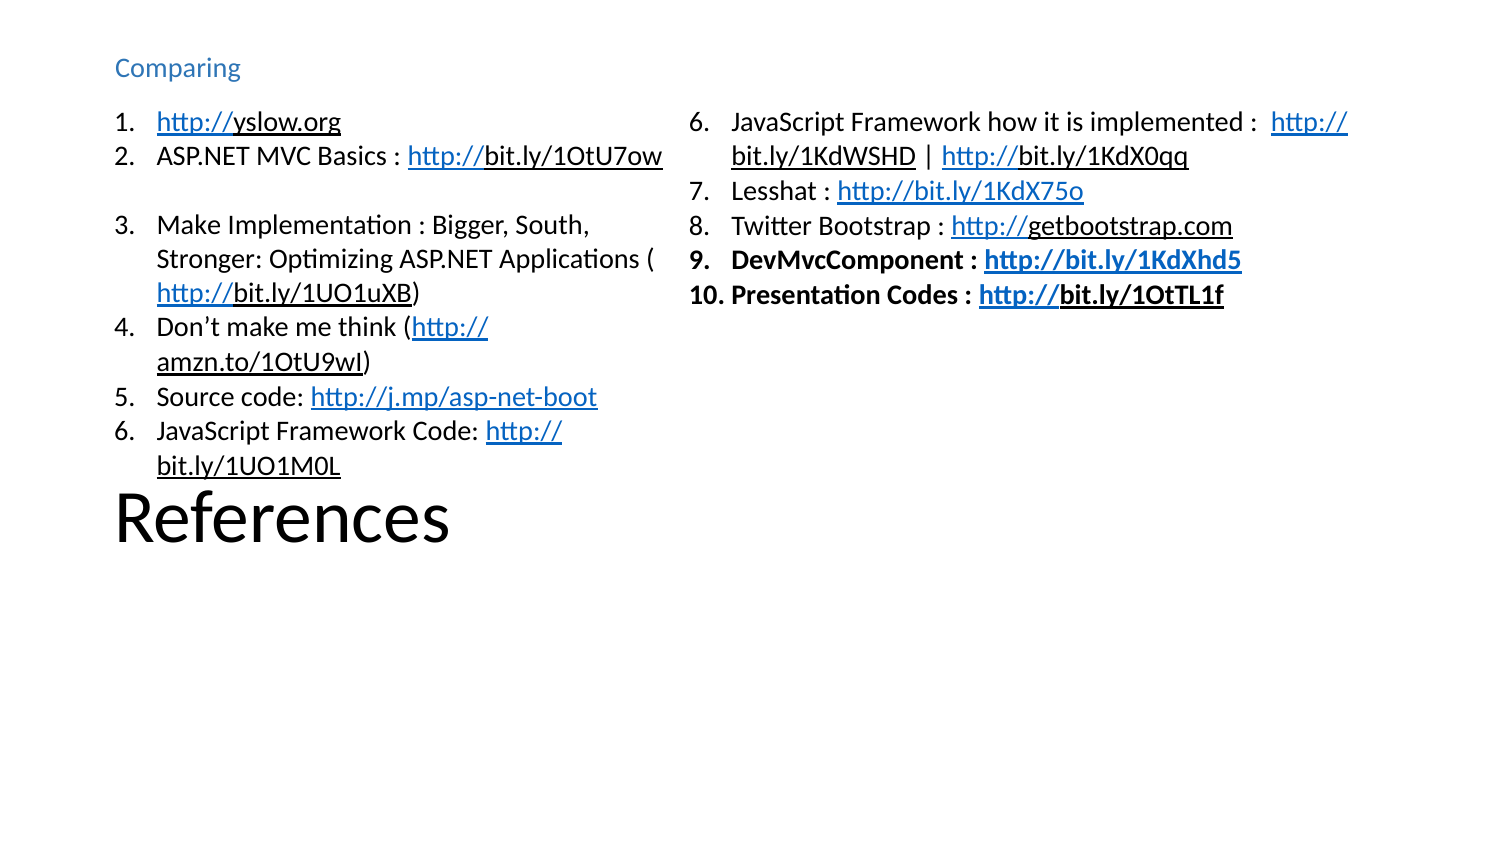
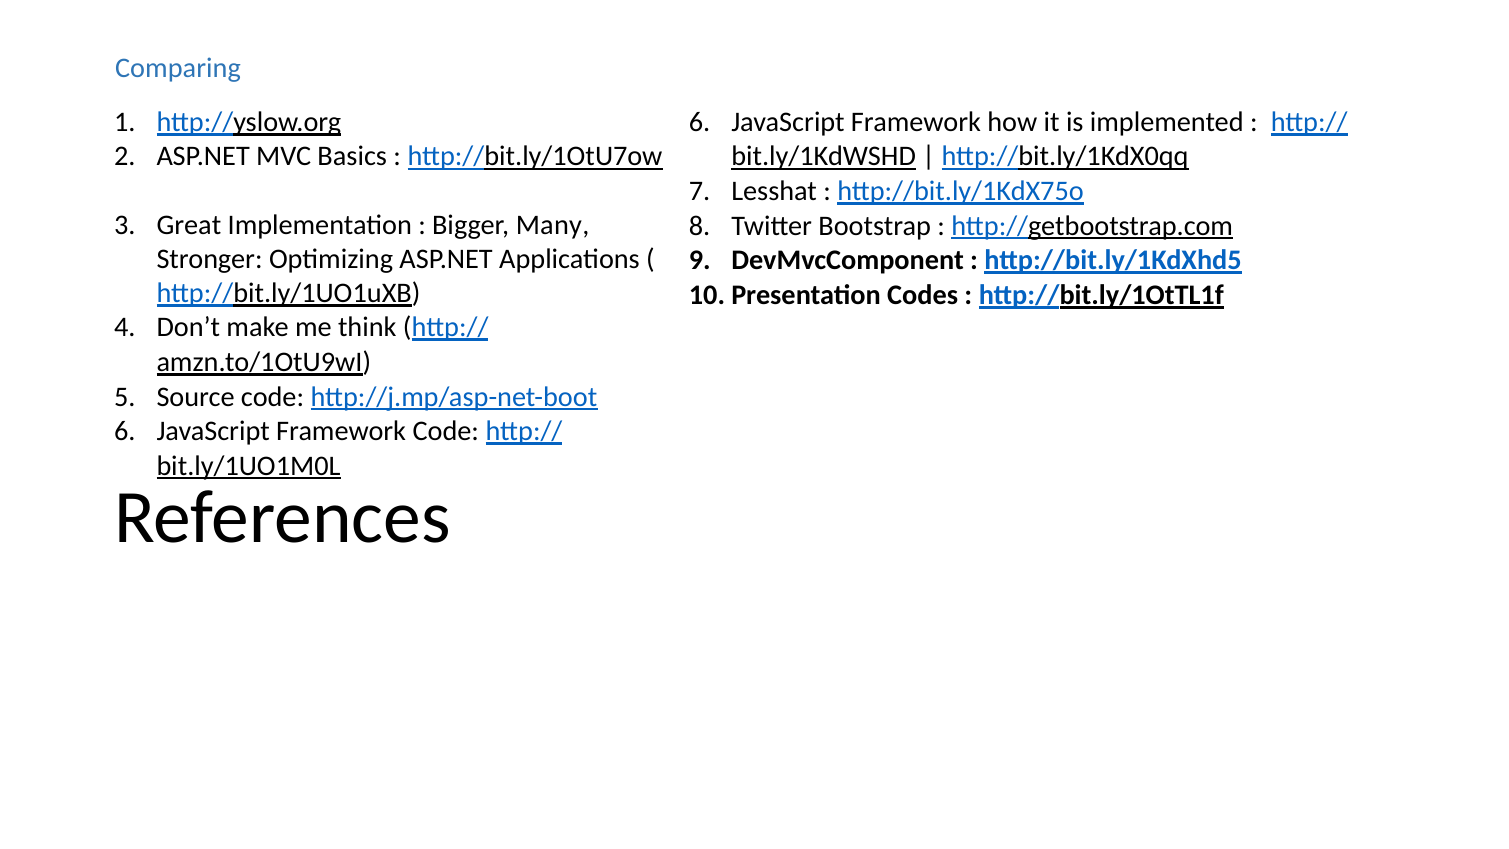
Make: Make -> Great (189, 225)
South: South -> Many (553, 225)
